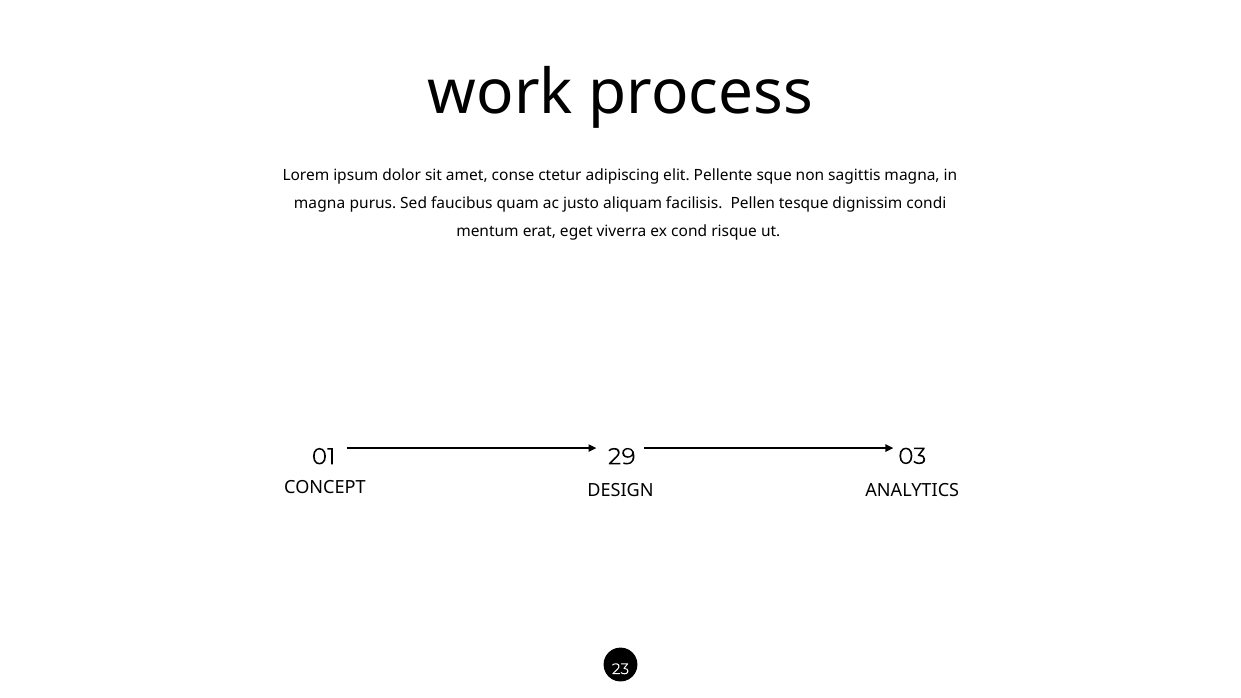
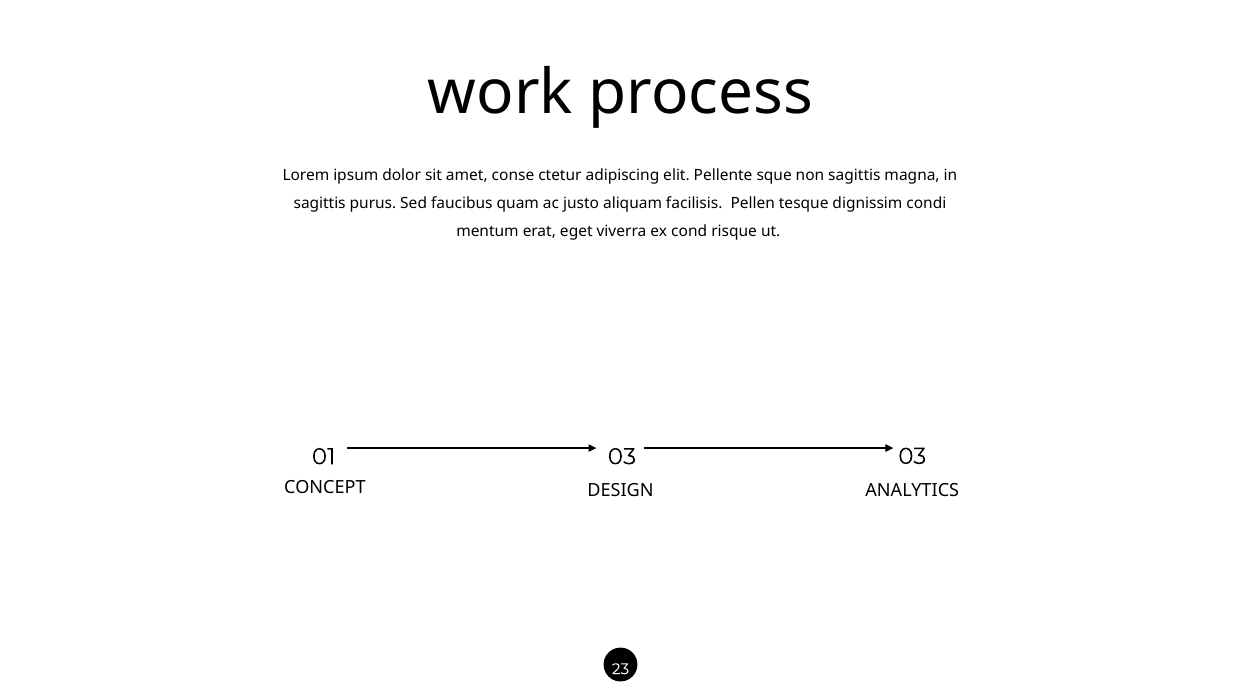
magna: magna -> sagittis (320, 204)
01 29: 29 -> 03 (622, 457)
